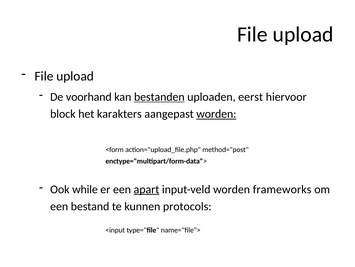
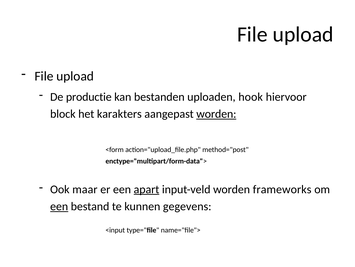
voorhand: voorhand -> productie (89, 97)
bestanden underline: present -> none (159, 97)
eerst: eerst -> hook (251, 97)
while: while -> maar (85, 189)
een underline: none -> present (59, 206)
protocols: protocols -> gegevens (187, 206)
